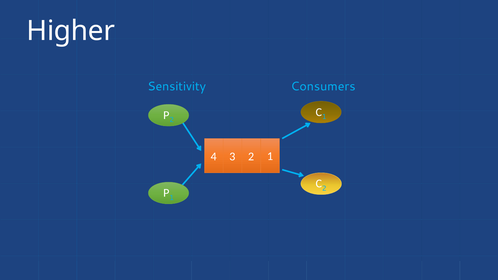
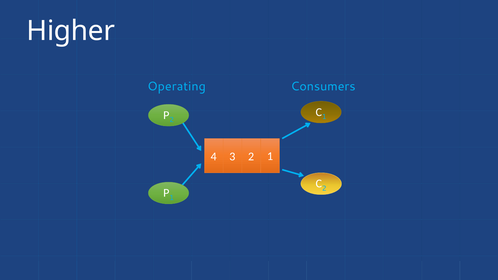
Sensitivity: Sensitivity -> Operating (177, 86)
